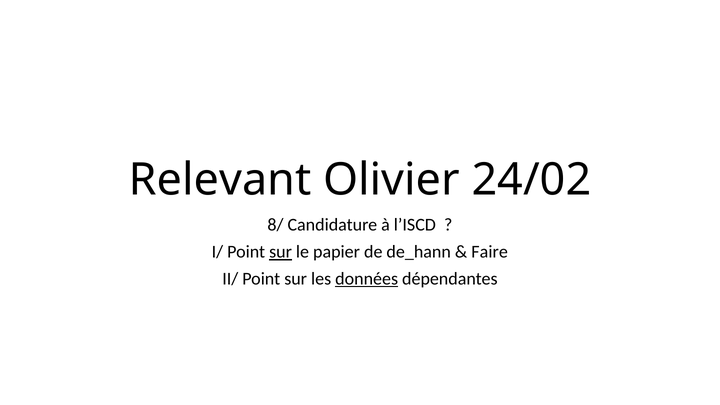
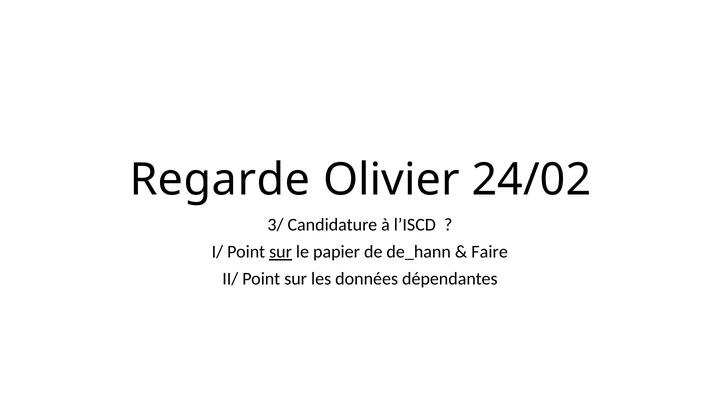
Relevant: Relevant -> Regarde (220, 180)
8/: 8/ -> 3/ (275, 225)
données underline: present -> none (367, 279)
